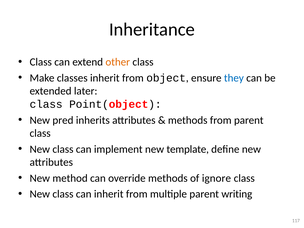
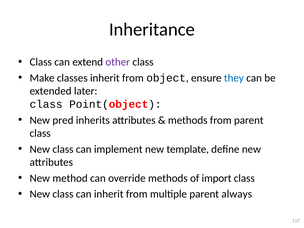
other colour: orange -> purple (118, 62)
ignore: ignore -> import (217, 178)
writing: writing -> always (237, 194)
